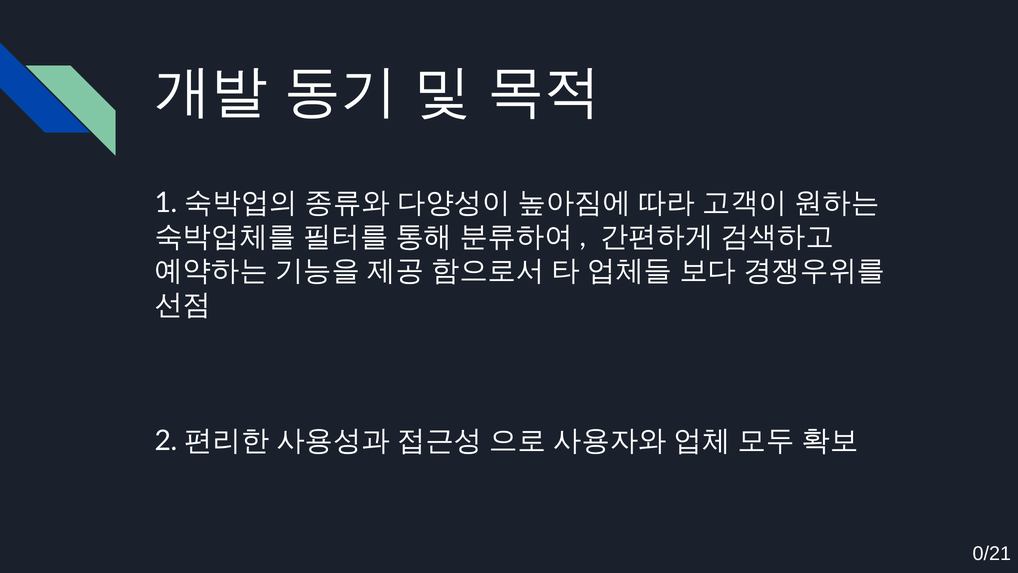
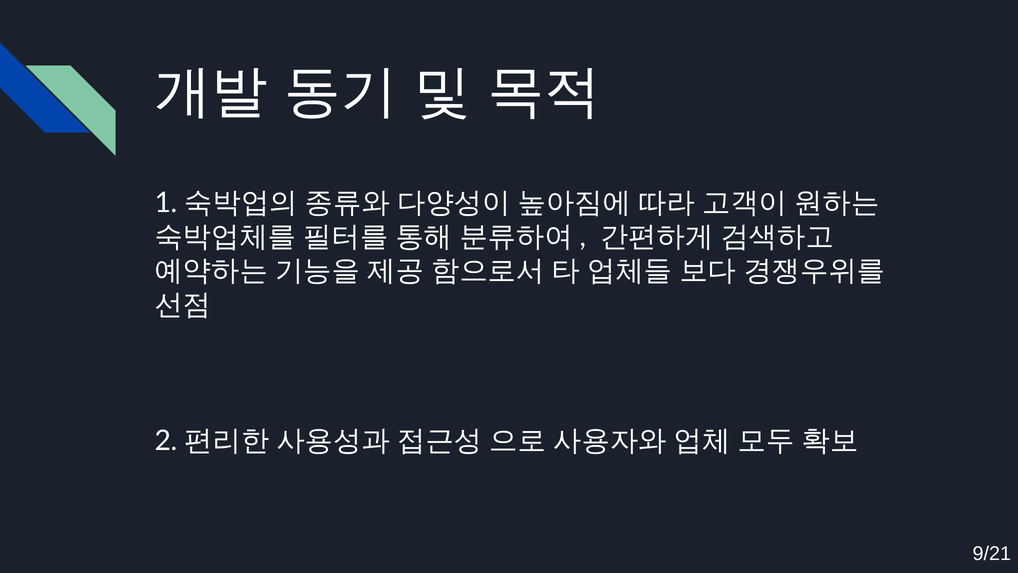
0/21: 0/21 -> 9/21 (992, 553)
